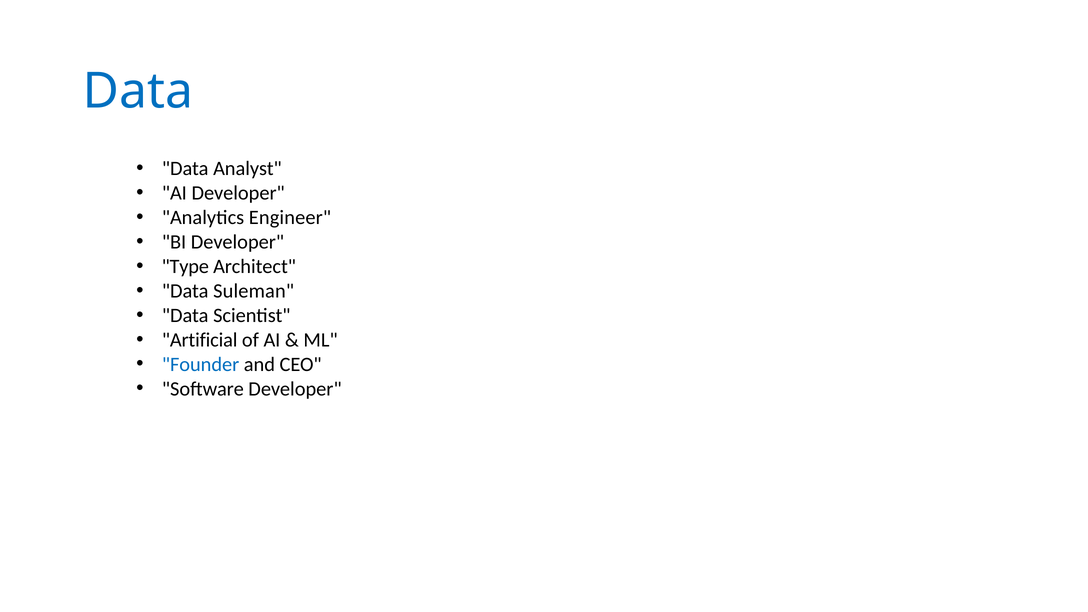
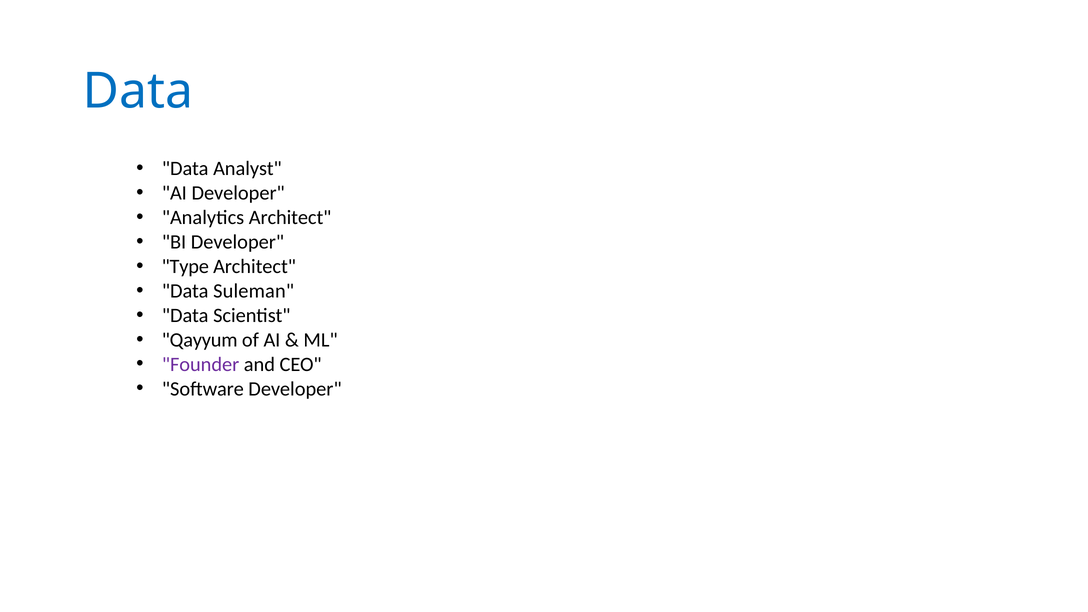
Analytics Engineer: Engineer -> Architect (290, 217)
Artificial: Artificial -> Qayyum (200, 340)
Founder colour: blue -> purple (201, 364)
